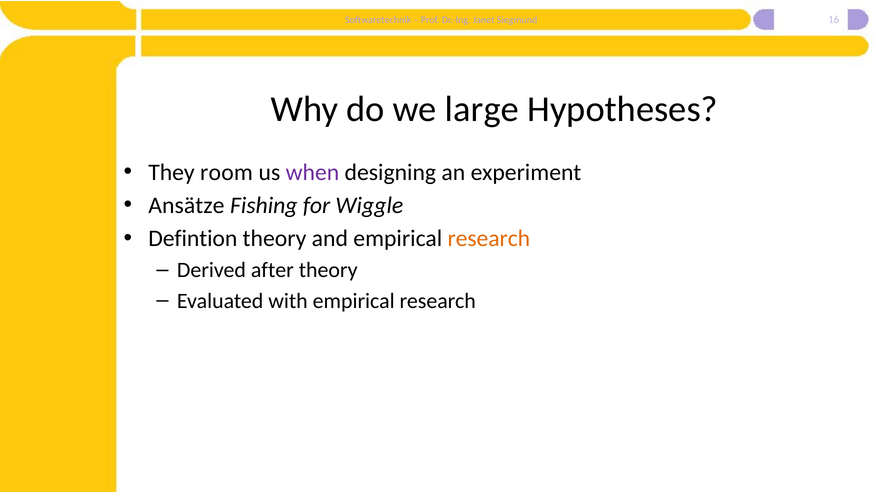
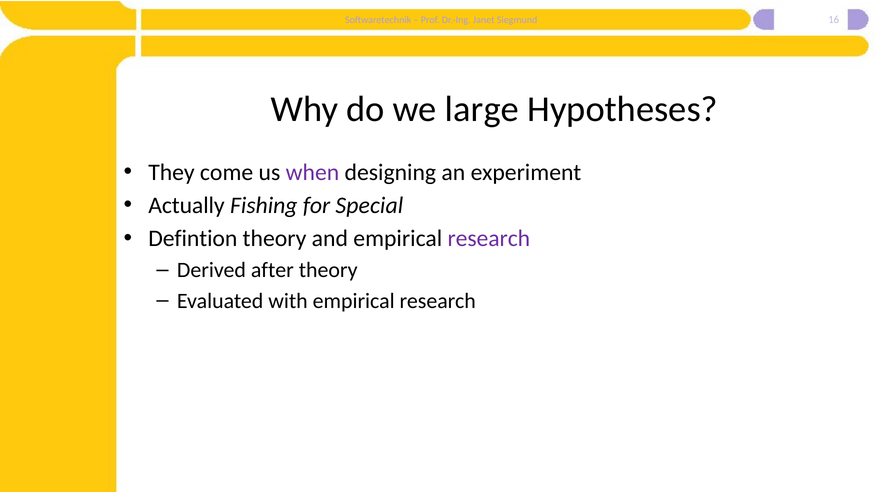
room: room -> come (227, 172)
Ansätze: Ansätze -> Actually (186, 206)
Wiggle: Wiggle -> Special (369, 206)
research colour: orange -> purple (489, 239)
